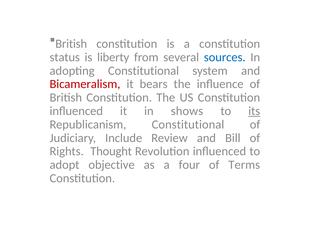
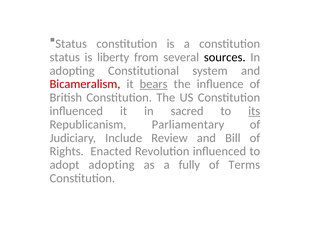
British: British -> Status (71, 44)
sources colour: blue -> black (225, 57)
bears underline: none -> present (154, 84)
shows: shows -> sacred (187, 111)
Republicanism Constitutional: Constitutional -> Parliamentary (188, 125)
Thought: Thought -> Enacted (111, 152)
adopt objective: objective -> adopting (111, 165)
four: four -> fully (189, 165)
